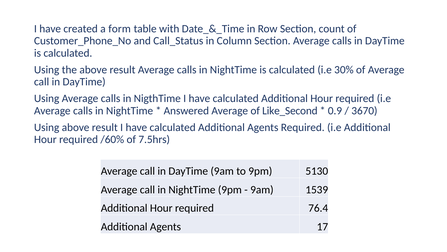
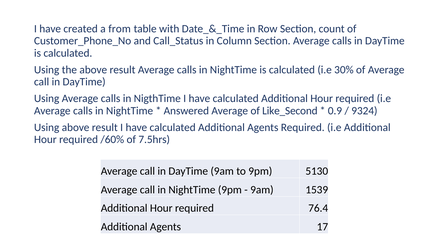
form: form -> from (120, 29)
3670: 3670 -> 9324 (364, 110)
